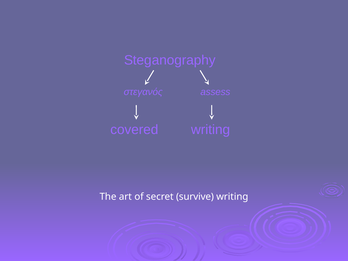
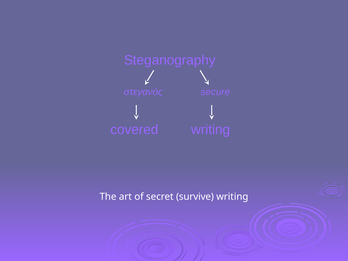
assess: assess -> secure (215, 92)
